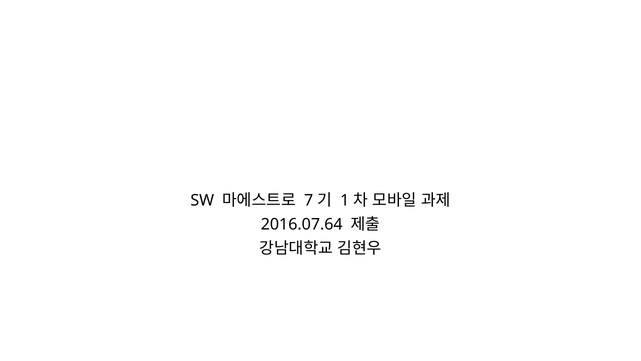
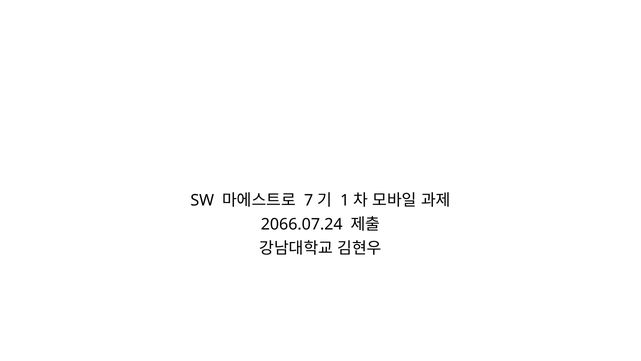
2016.07.64: 2016.07.64 -> 2066.07.24 (302, 224)
